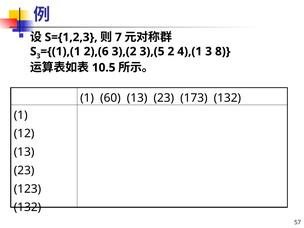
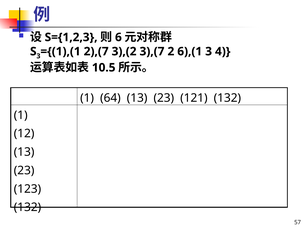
7: 7 -> 6 (118, 37)
2),(6: 2),(6 -> 2),(7 (96, 51)
3),(5: 3),(5 -> 3),(7 (152, 51)
4),(1: 4),(1 -> 6),(1 (190, 51)
8: 8 -> 4 (223, 51)
60: 60 -> 64 (110, 98)
173: 173 -> 121 (194, 98)
